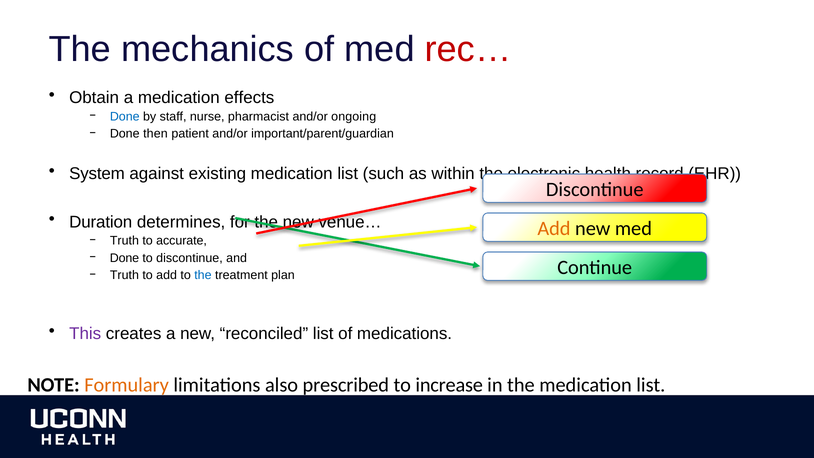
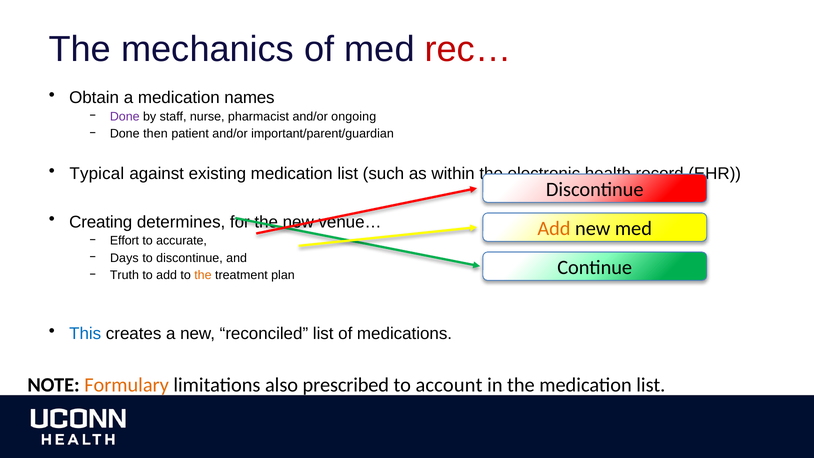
effects: effects -> names (249, 98)
Done colour: blue -> purple (125, 116)
System: System -> Typical (97, 173)
Duration: Duration -> Creating (101, 222)
Truth: Truth -> Effort (124, 241)
Done: Done -> Days (124, 258)
the colour: blue -> orange (203, 275)
This colour: purple -> blue (85, 333)
increase: increase -> account (449, 385)
